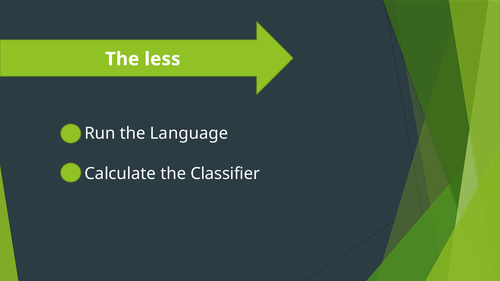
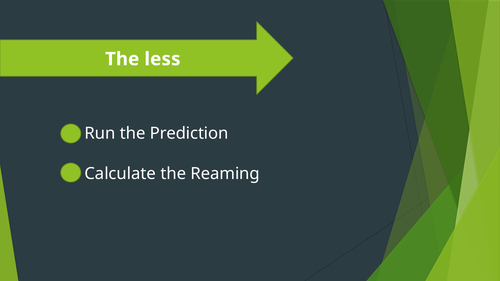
Language: Language -> Prediction (189, 134)
Classifier: Classifier -> Reaming (225, 174)
